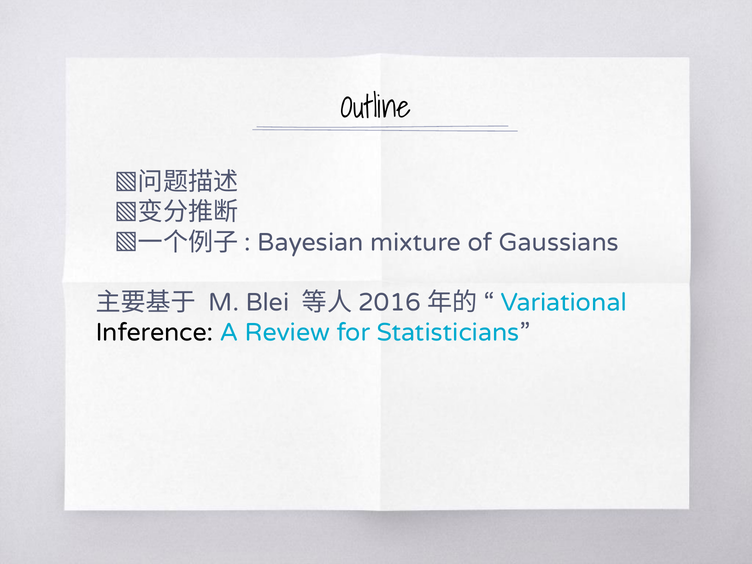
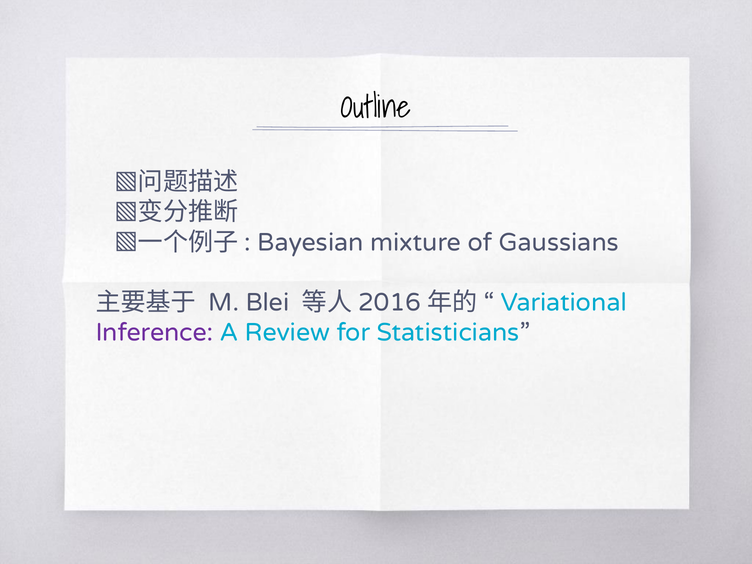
Inference colour: black -> purple (154, 333)
